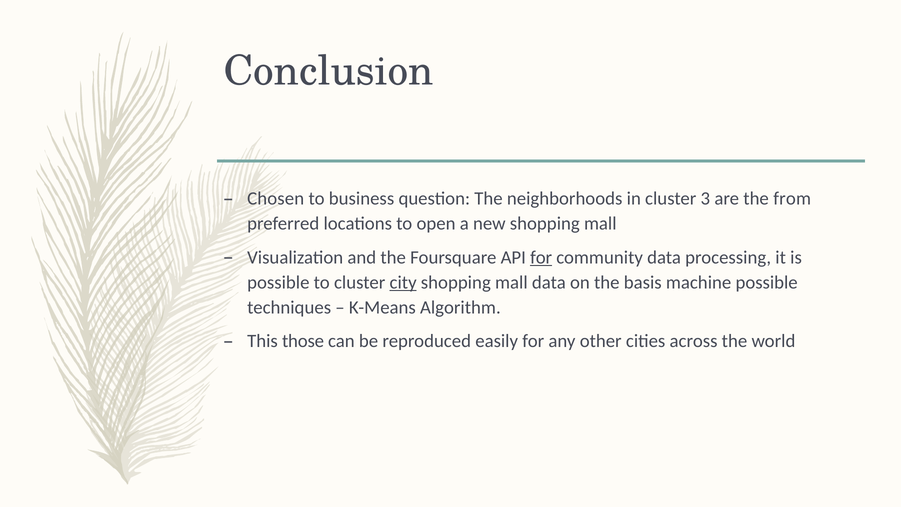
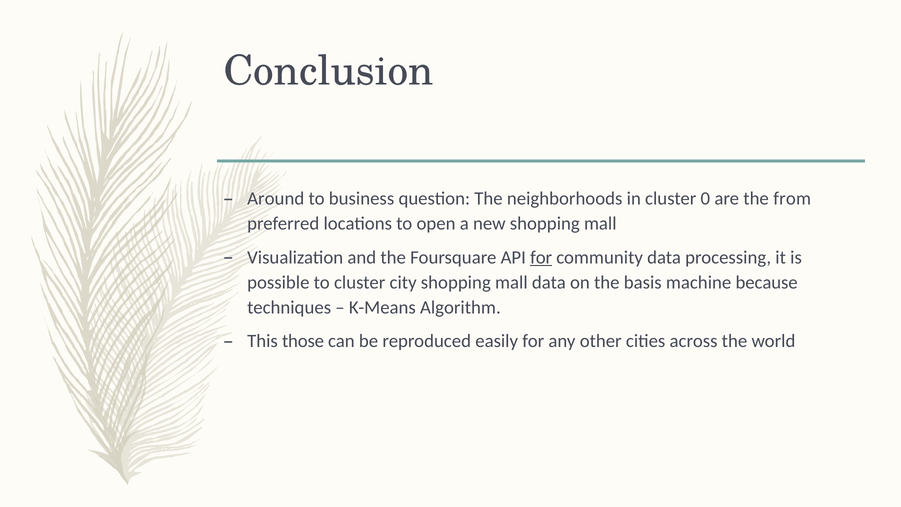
Chosen: Chosen -> Around (276, 199)
3: 3 -> 0 (705, 199)
city underline: present -> none (403, 282)
machine possible: possible -> because (767, 282)
